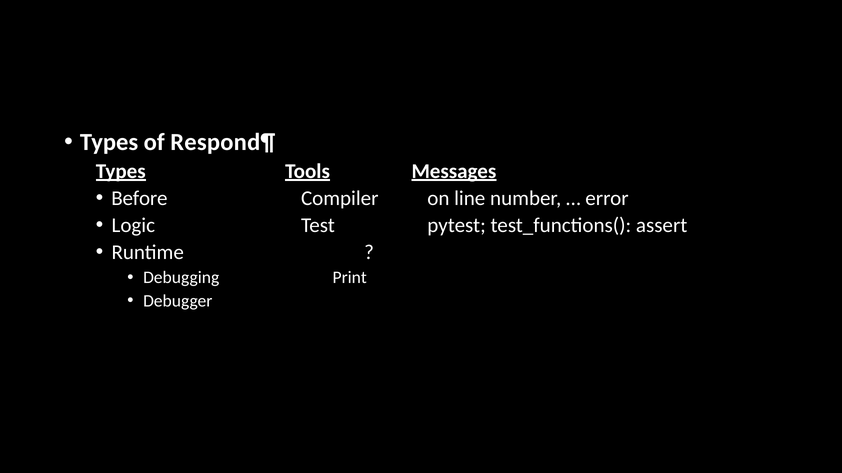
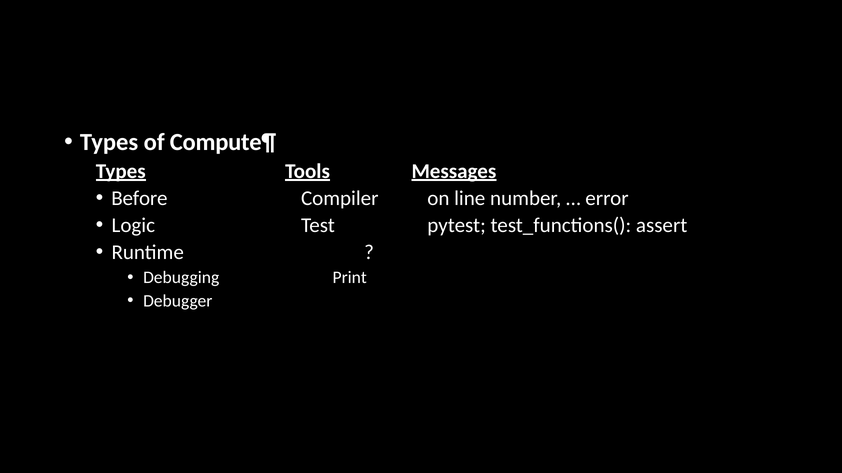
Respond¶: Respond¶ -> Compute¶ (223, 142)
